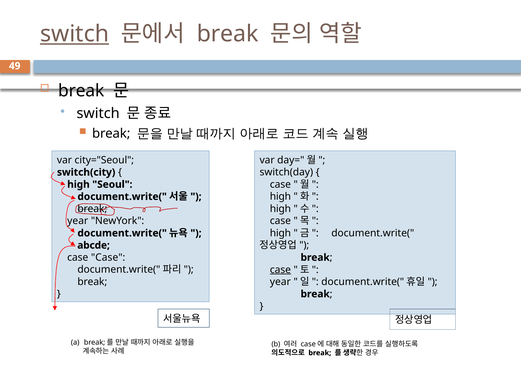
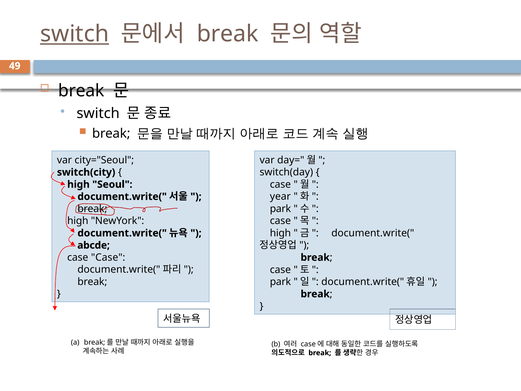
high: high -> year (280, 197)
high: high -> park (280, 209)
year: year -> high (78, 221)
case underline: present -> none (280, 269)
year: year -> park (280, 282)
